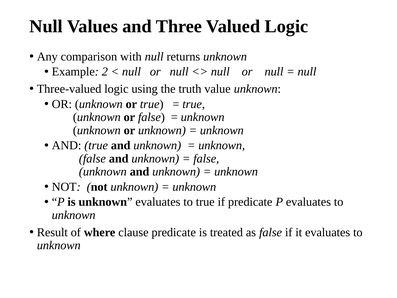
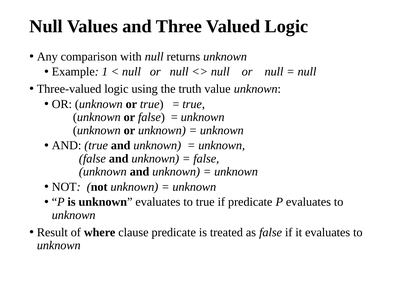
2: 2 -> 1 (105, 72)
